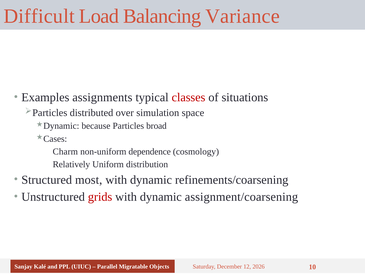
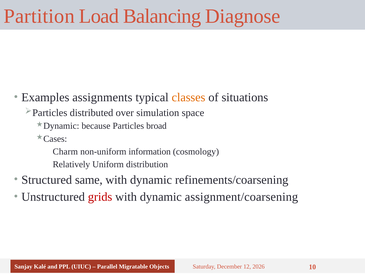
Difficult: Difficult -> Partition (39, 16)
Variance: Variance -> Diagnose (243, 16)
classes colour: red -> orange (188, 97)
dependence: dependence -> information (150, 151)
most: most -> same (89, 180)
